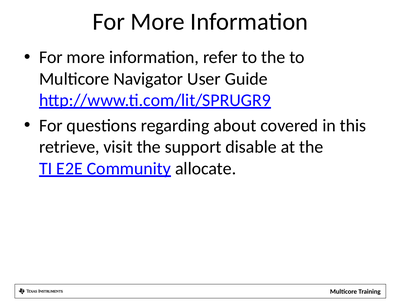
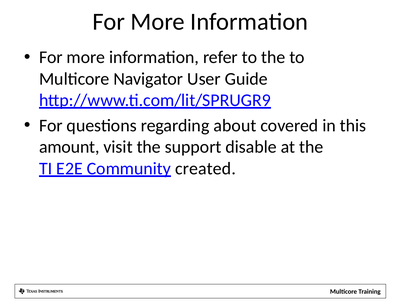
retrieve: retrieve -> amount (69, 147)
allocate: allocate -> created (206, 168)
